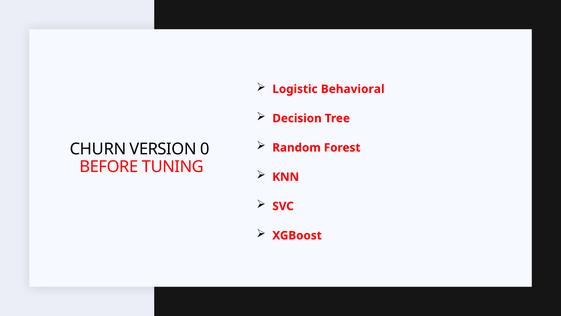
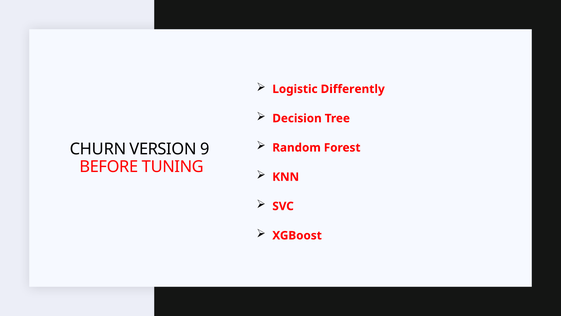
Behavioral: Behavioral -> Differently (353, 89)
0: 0 -> 9 (205, 149)
